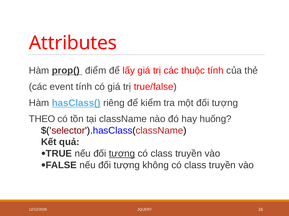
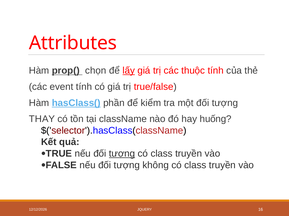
điểm: điểm -> chọn (96, 71)
lấy underline: none -> present (129, 71)
riêng: riêng -> phần (114, 103)
THEO: THEO -> THAY (42, 119)
